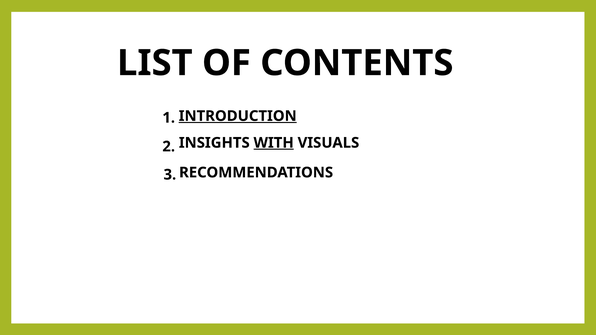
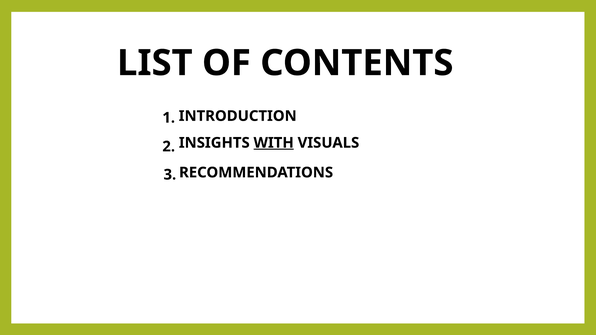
INTRODUCTION underline: present -> none (238, 116)
